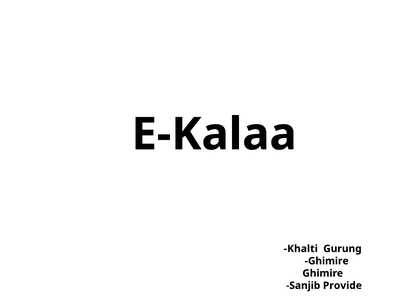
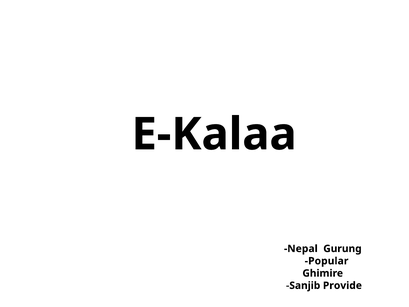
Khalti: Khalti -> Nepal (301, 248)
Ghimire: Ghimire -> Popular (327, 261)
